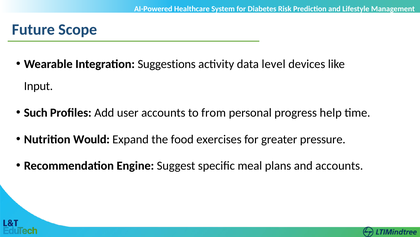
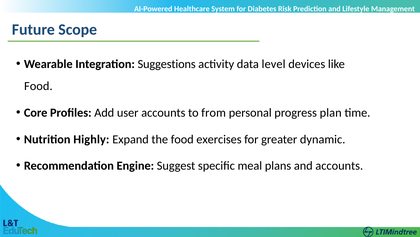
Input: Input -> Food (38, 86)
Such: Such -> Core (36, 112)
help: help -> plan (331, 112)
Would: Would -> Highly (91, 139)
pressure: pressure -> dynamic (323, 139)
